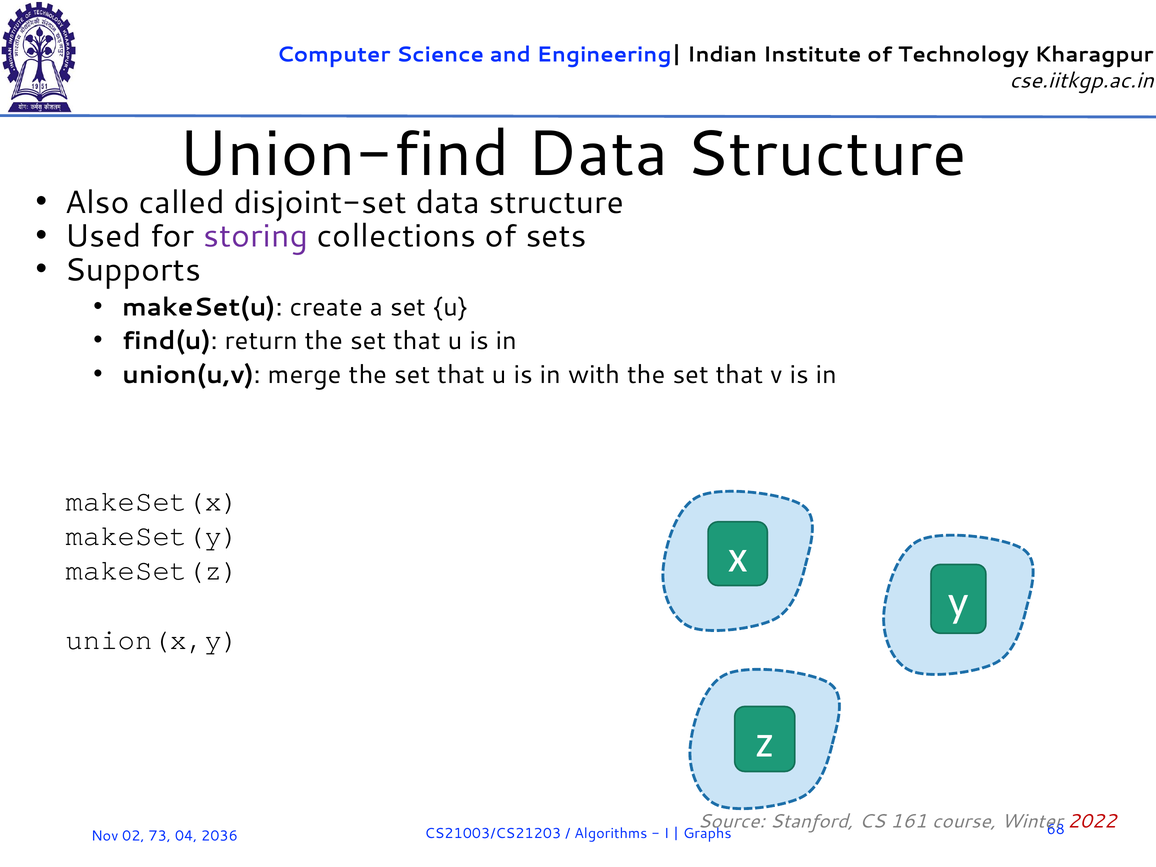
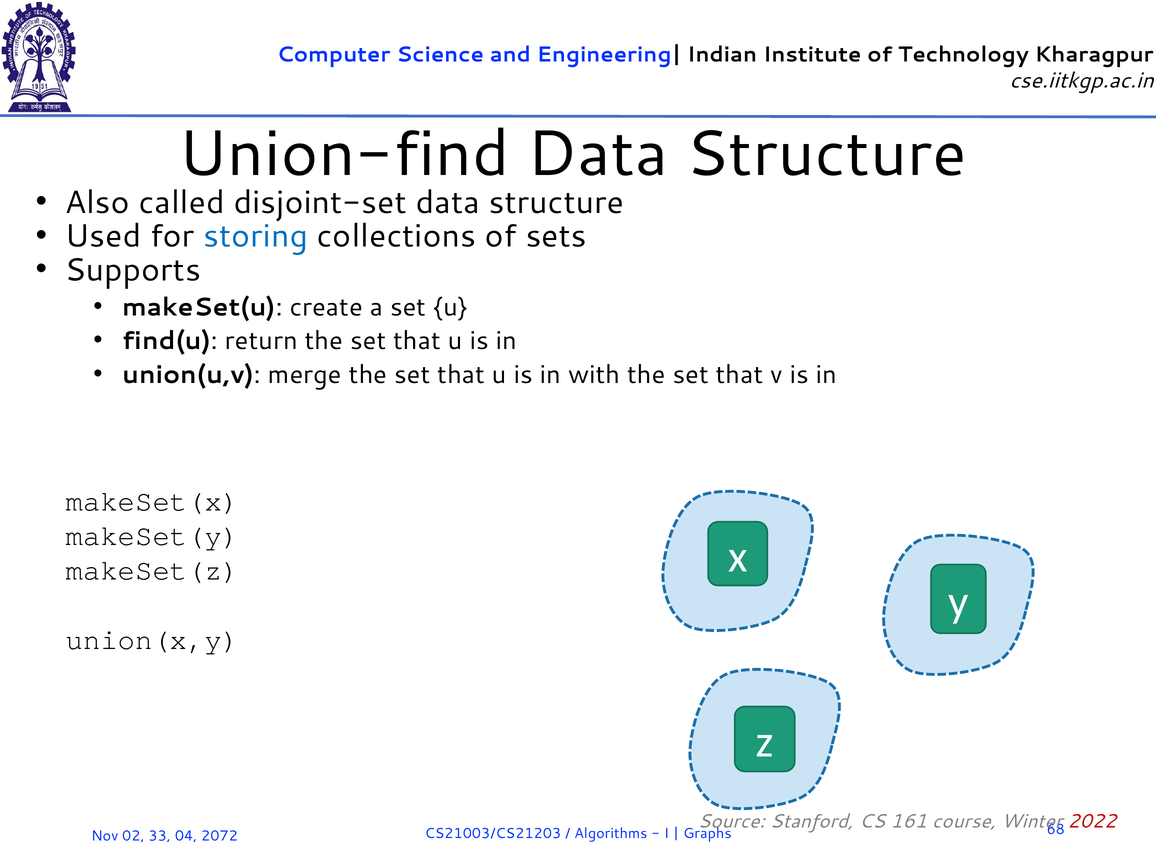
storing colour: purple -> blue (256, 236)
73: 73 -> 33 (160, 836)
2036: 2036 -> 2072 (219, 836)
